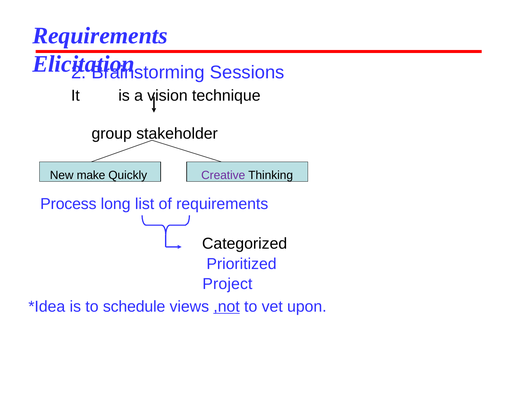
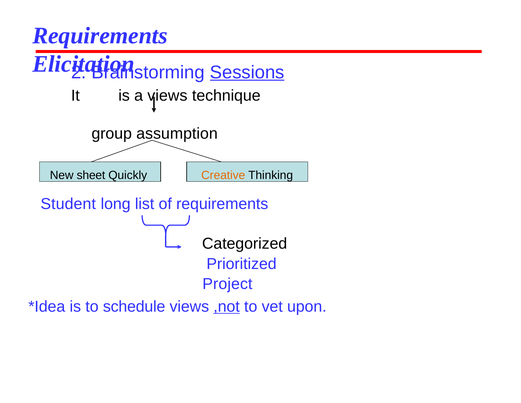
Sessions underline: none -> present (247, 72)
a vision: vision -> views (167, 95)
stakeholder: stakeholder -> assumption (177, 133)
make: make -> sheet (91, 175)
Creative colour: purple -> orange (223, 175)
Process: Process -> Student (68, 204)
